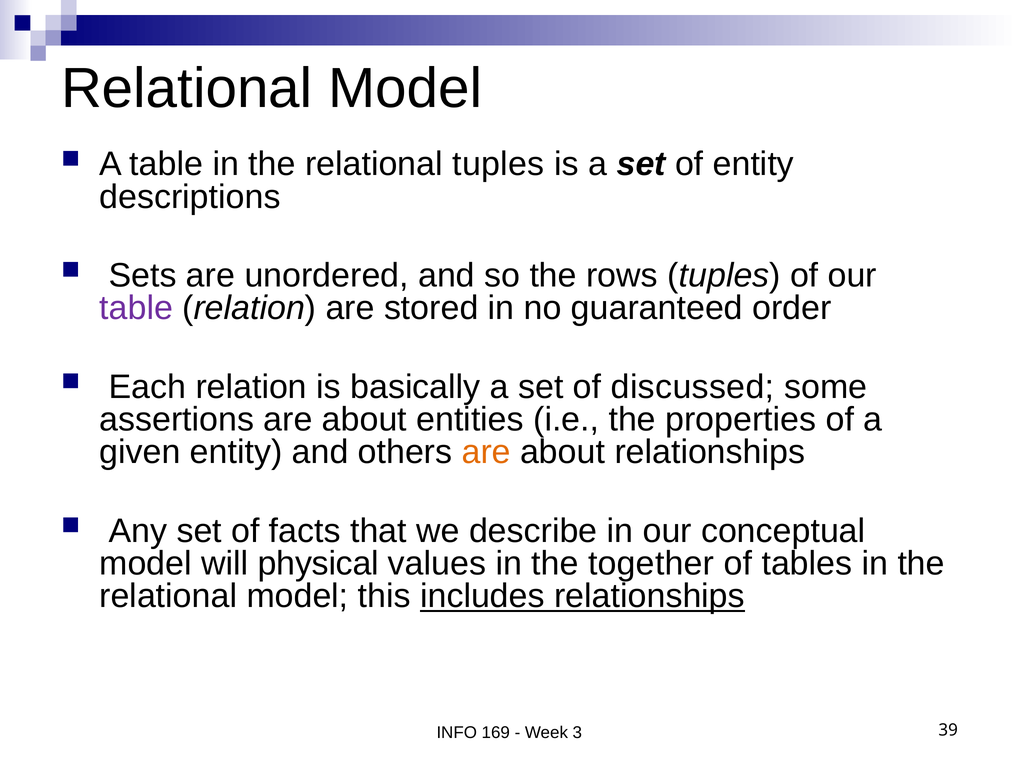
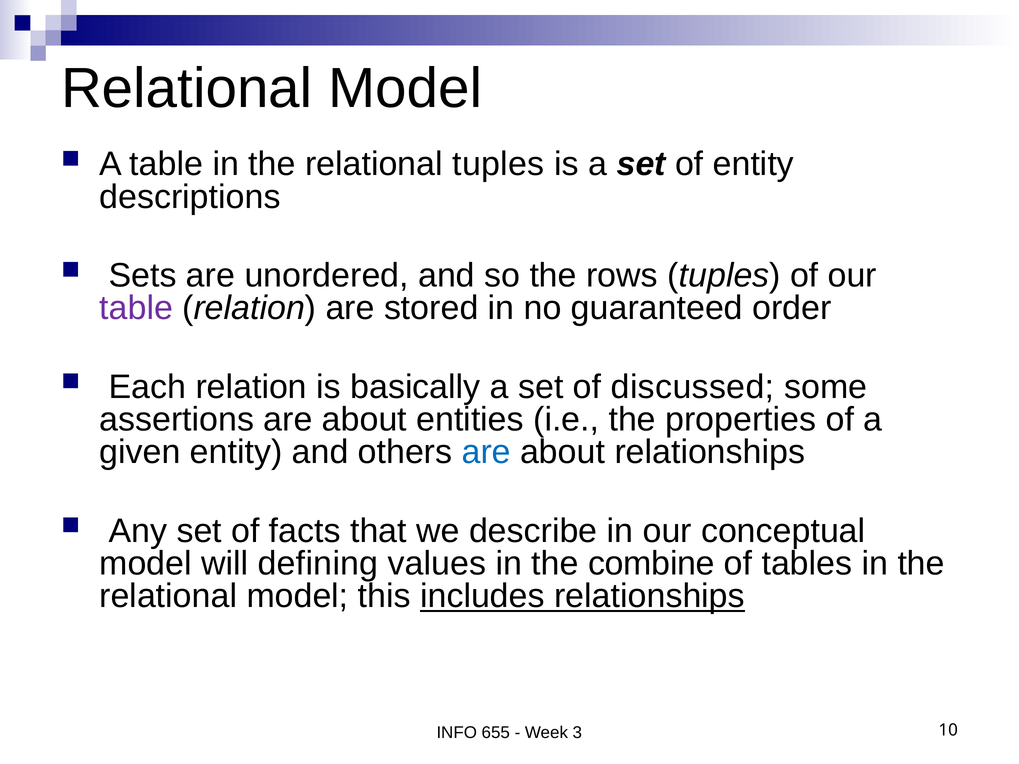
are colour: orange -> blue (486, 452)
physical: physical -> defining (318, 564)
together: together -> combine (651, 564)
169: 169 -> 655 (496, 733)
39: 39 -> 10 (948, 730)
